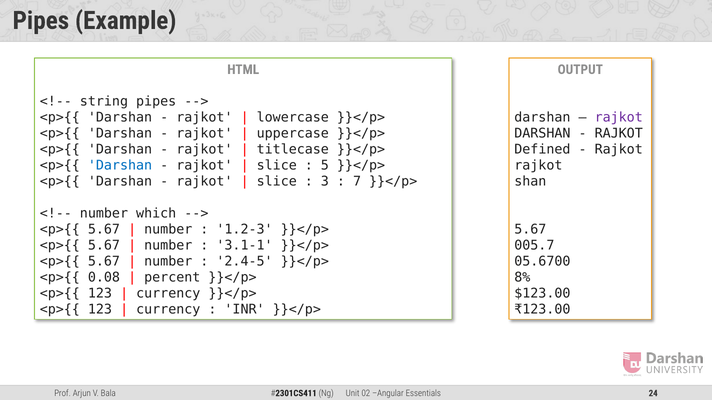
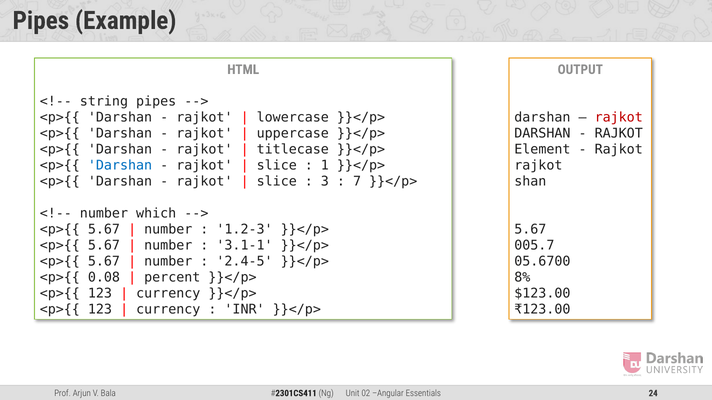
rajkot colour: purple -> red (619, 118)
Defined: Defined -> Element (542, 150)
5: 5 -> 1 (325, 166)
